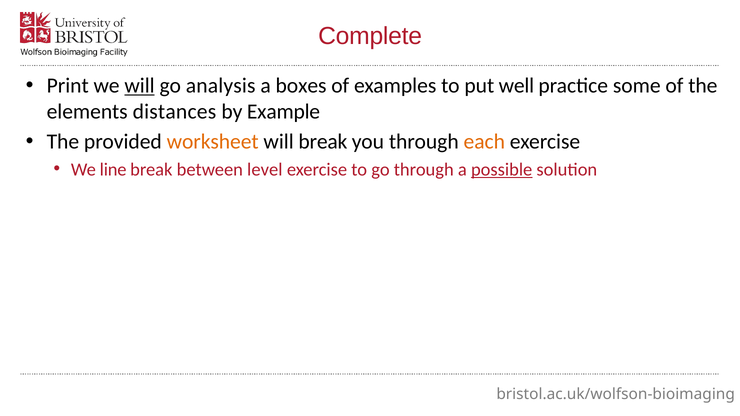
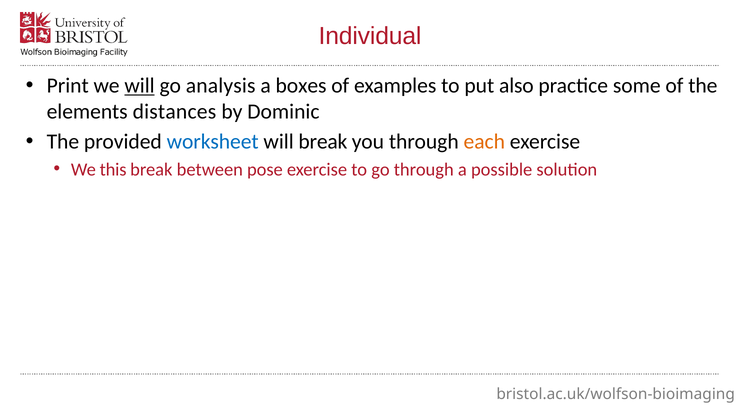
Complete: Complete -> Individual (370, 36)
well: well -> also (516, 86)
Example: Example -> Dominic (283, 112)
worksheet colour: orange -> blue (213, 142)
line: line -> this (113, 170)
level: level -> pose (265, 170)
possible underline: present -> none (502, 170)
